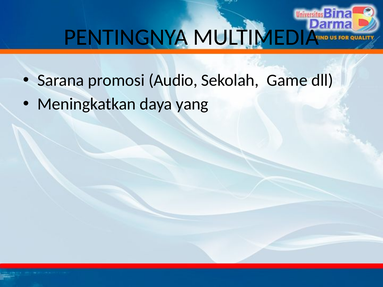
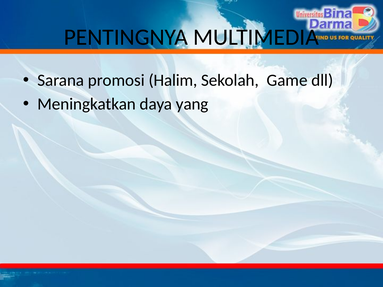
Audio: Audio -> Halim (173, 80)
